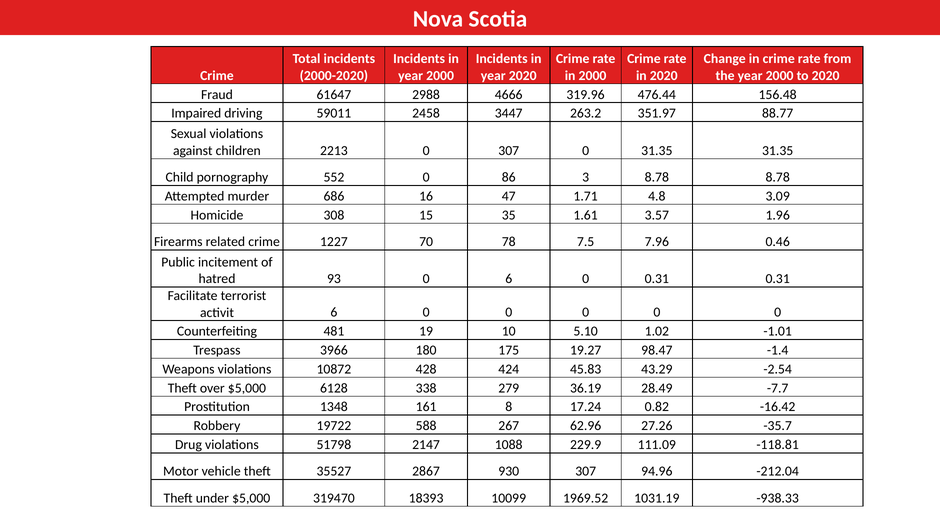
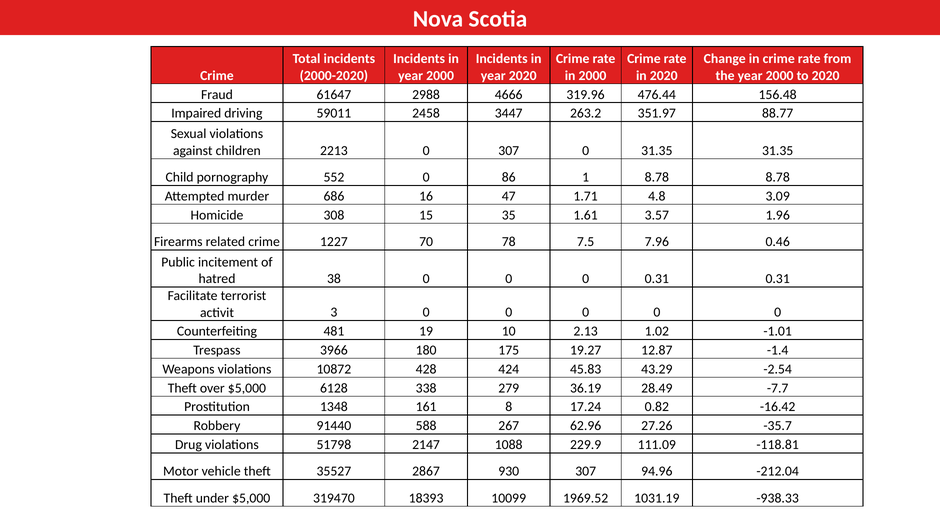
3: 3 -> 1 (586, 177)
93: 93 -> 38 (334, 279)
6: 6 -> 0 (509, 279)
activit 6: 6 -> 3 (334, 312)
5.10: 5.10 -> 2.13 (586, 331)
98.47: 98.47 -> 12.87 (657, 350)
19722: 19722 -> 91440 (334, 426)
